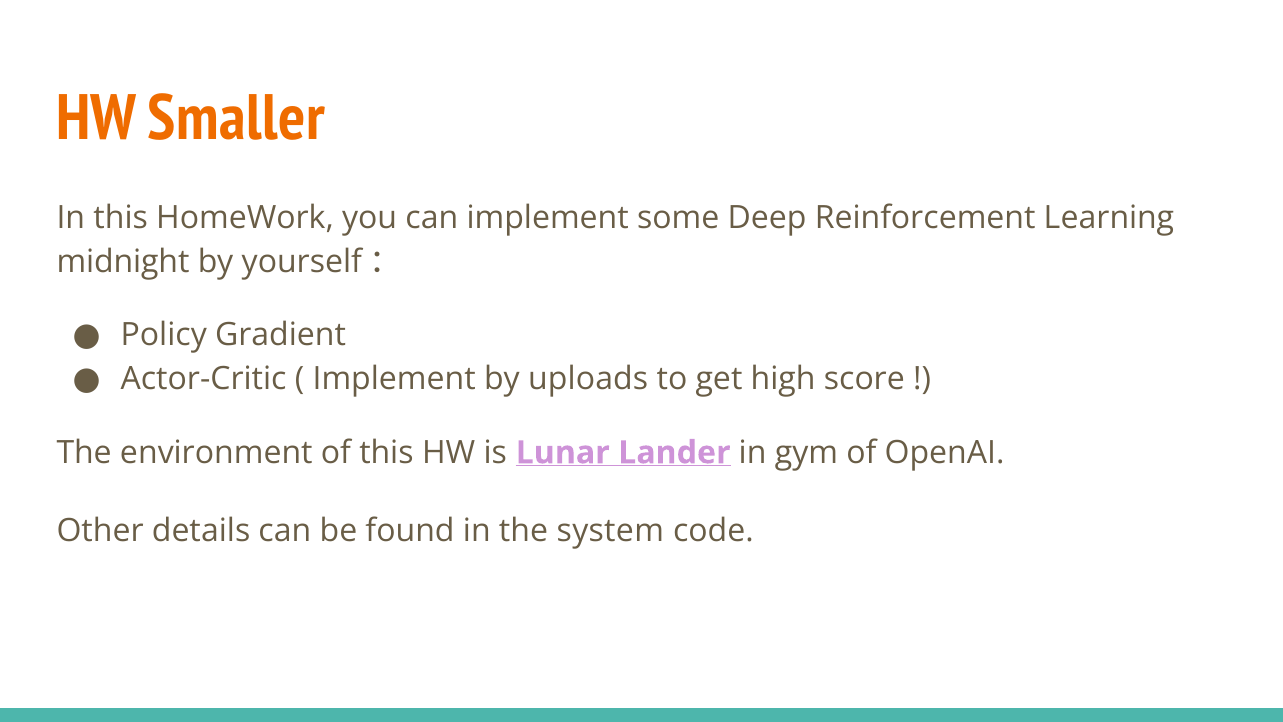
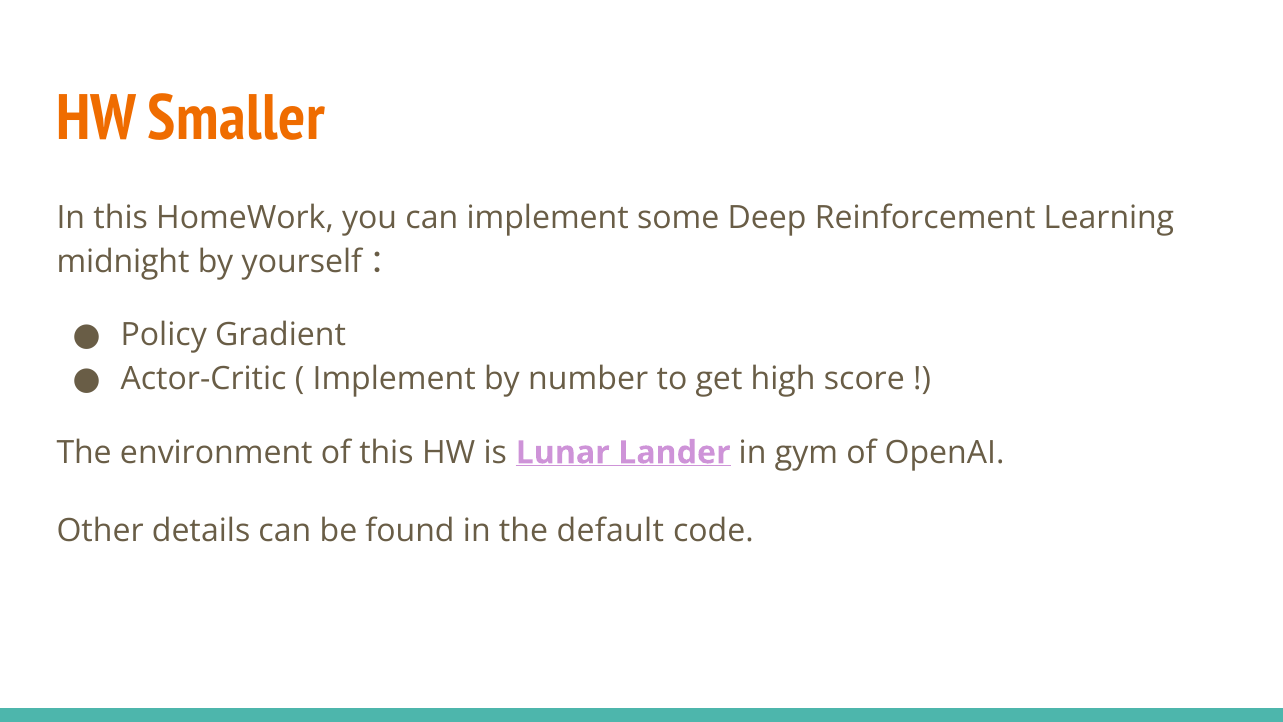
uploads: uploads -> number (588, 379)
system: system -> default (610, 530)
